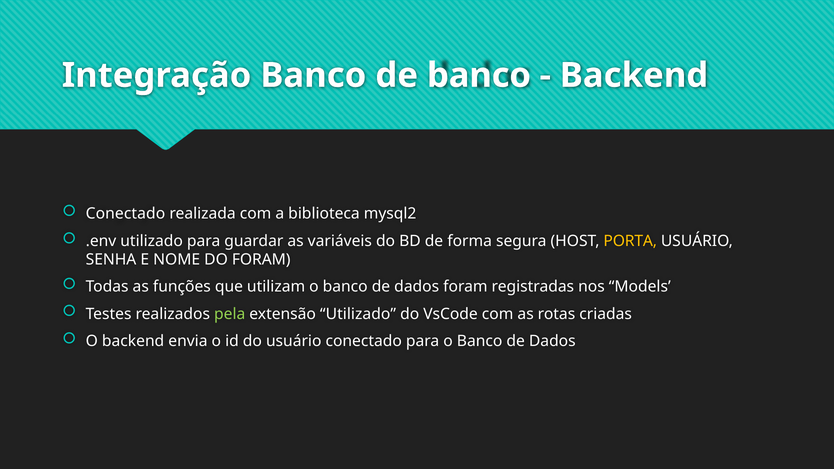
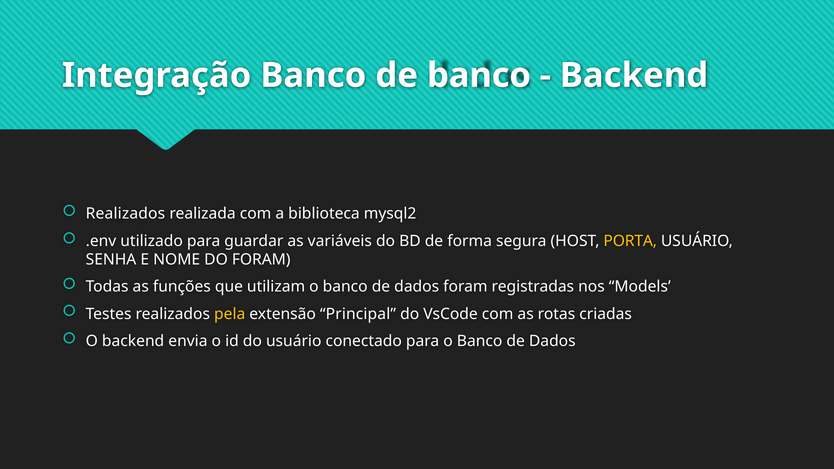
Conectado: Conectado -> Realizados (125, 214)
pela colour: light green -> yellow (230, 314)
extensão Utilizado: Utilizado -> Principal (358, 314)
